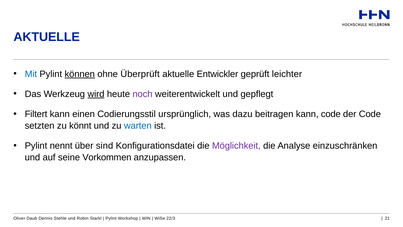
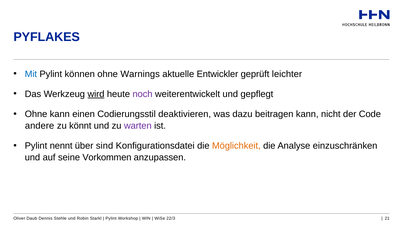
AKTUELLE: AKTUELLE -> PYFLAKES (47, 37)
können underline: present -> none (80, 74)
Überprüft: Überprüft -> Warnings (140, 74)
Filtert: Filtert -> Ohne (36, 114)
ursprünglich: ursprünglich -> deaktivieren (185, 114)
kann code: code -> nicht (331, 114)
setzten: setzten -> andere (40, 126)
warten colour: blue -> purple (138, 126)
Möglichkeit colour: purple -> orange (236, 146)
